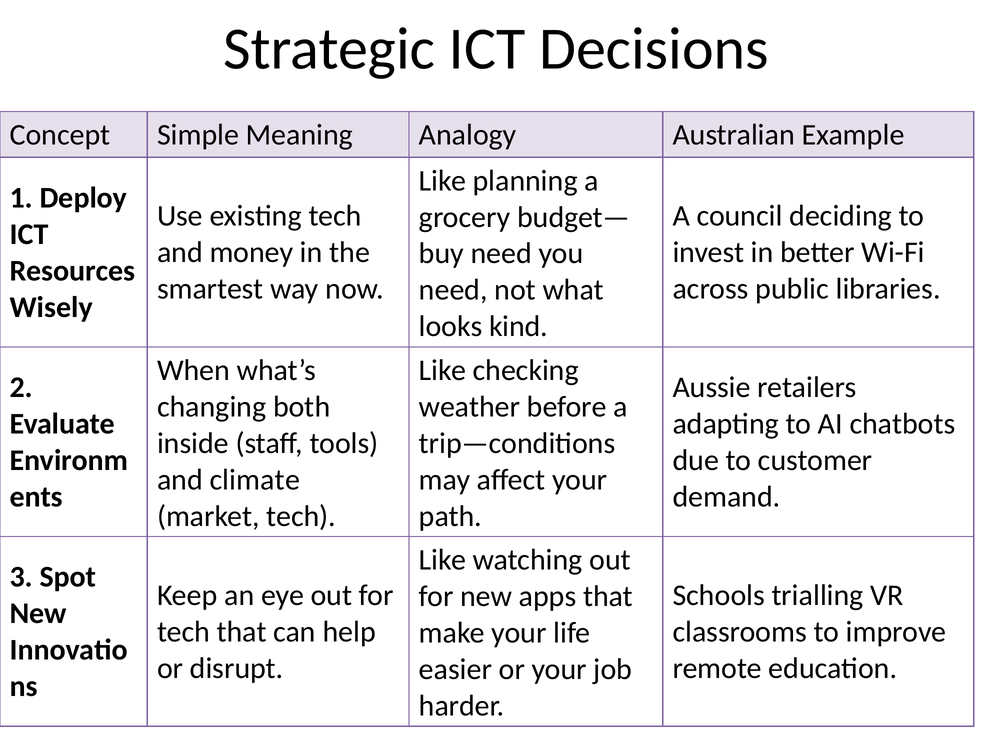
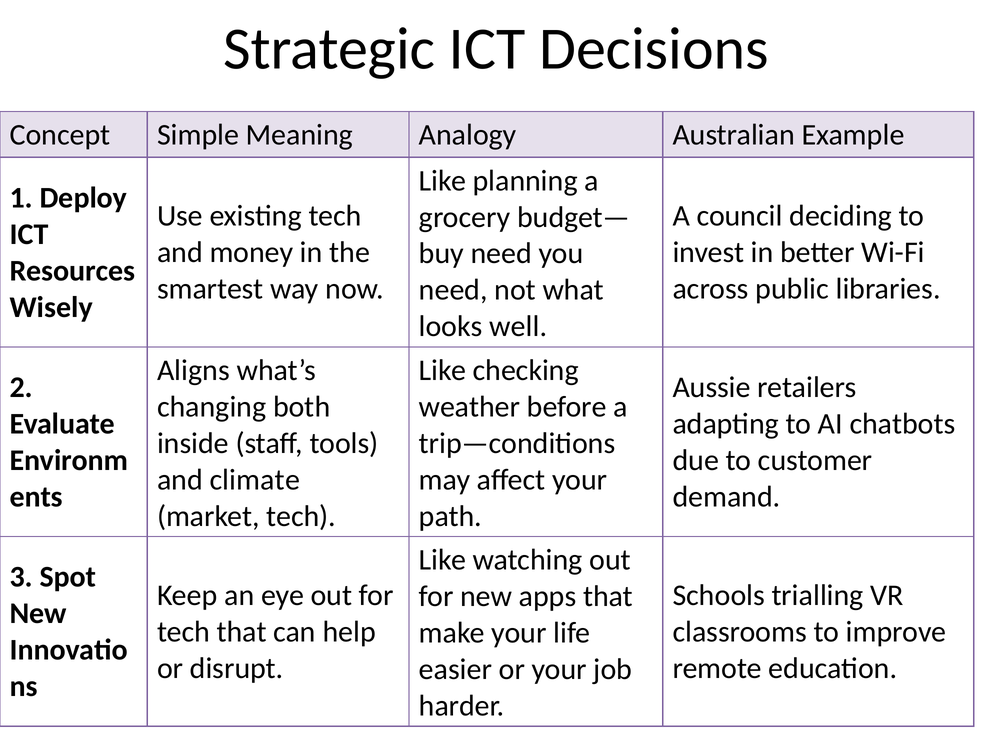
kind: kind -> well (518, 327)
When: When -> Aligns (193, 371)
